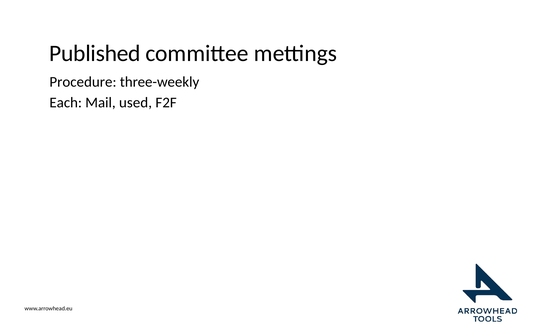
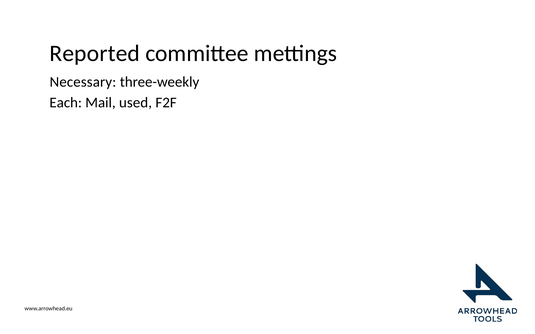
Published: Published -> Reported (95, 53)
Procedure: Procedure -> Necessary (83, 82)
